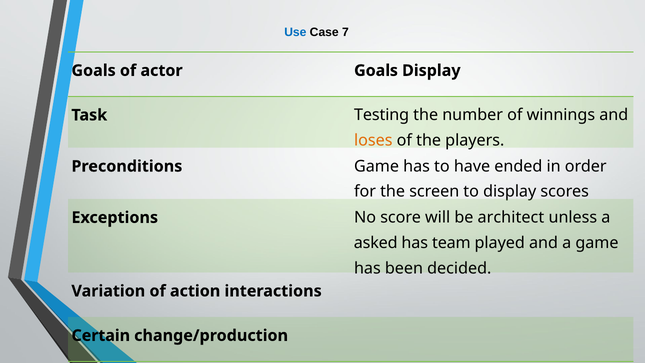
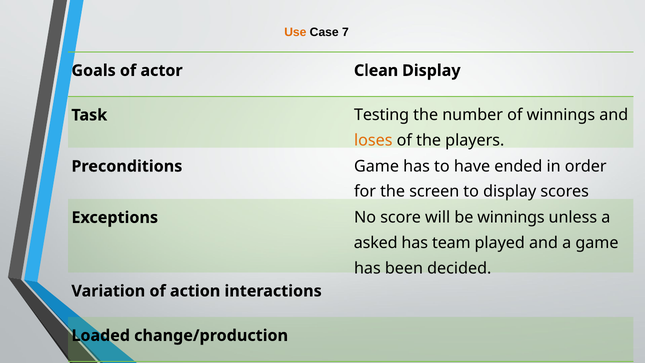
Use colour: blue -> orange (295, 32)
actor Goals: Goals -> Clean (376, 71)
be architect: architect -> winnings (511, 217)
Certain: Certain -> Loaded (101, 335)
